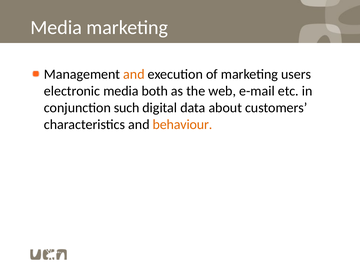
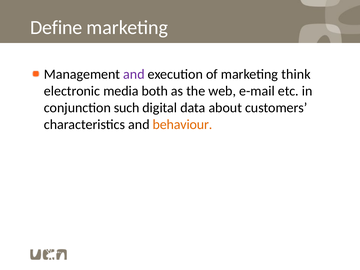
Media: Media -> Define (56, 27)
and colour: orange -> purple (134, 74)
users: users -> think (296, 74)
